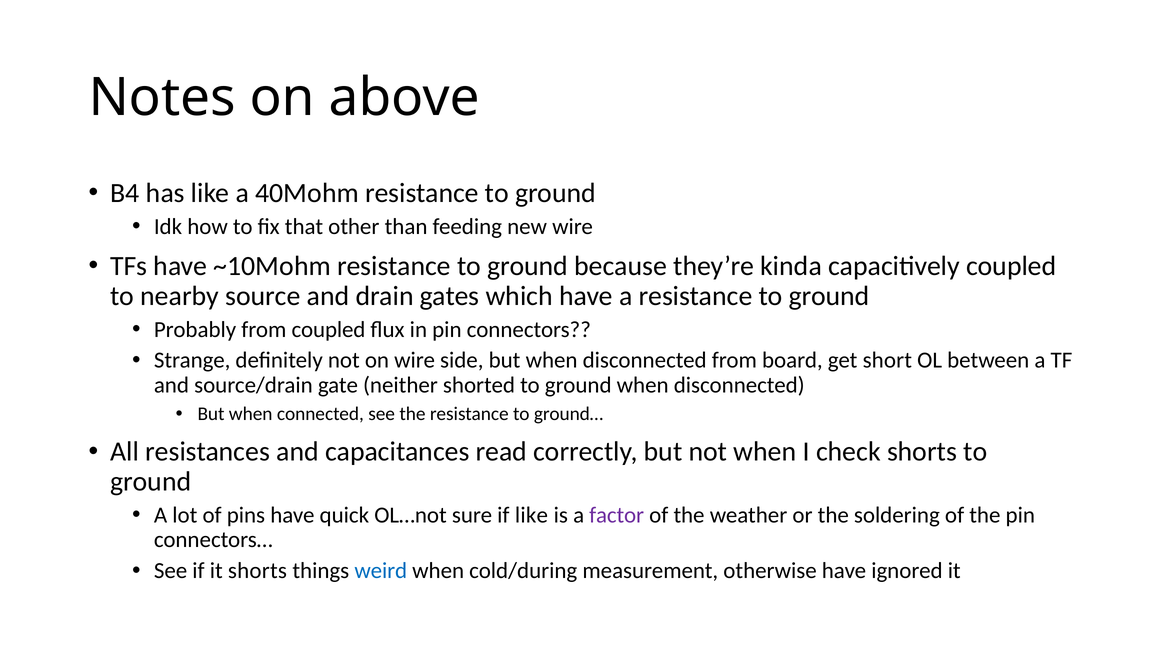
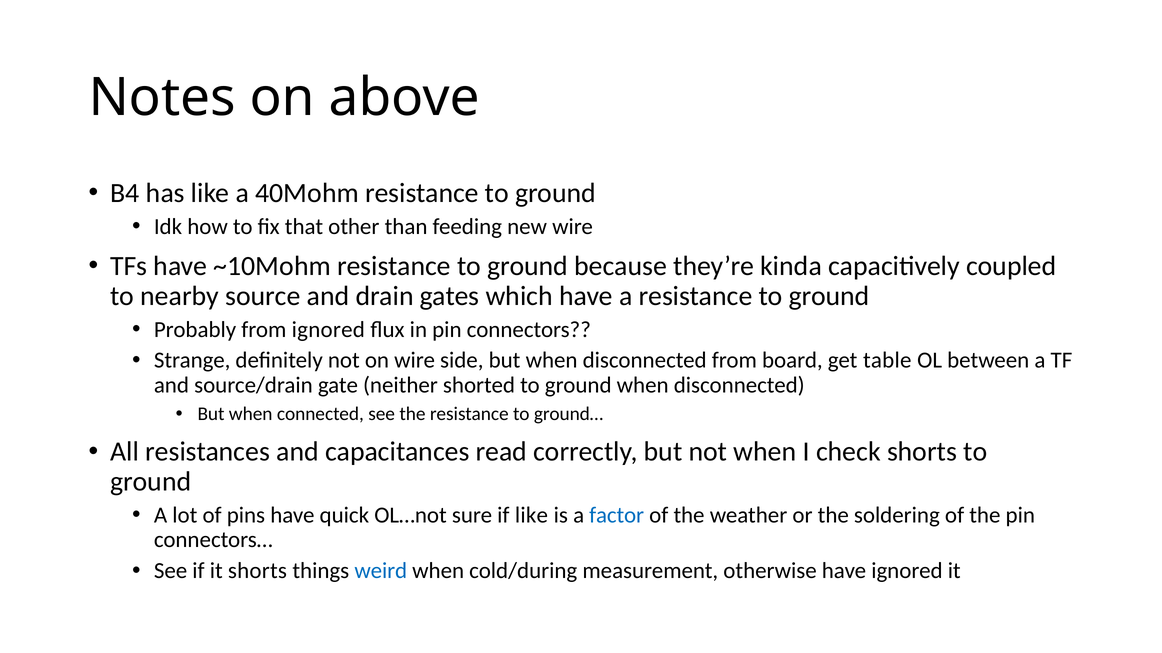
from coupled: coupled -> ignored (328, 330)
short: short -> table (887, 361)
factor colour: purple -> blue (617, 516)
